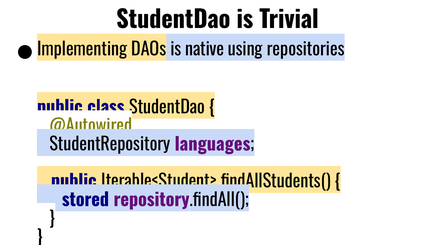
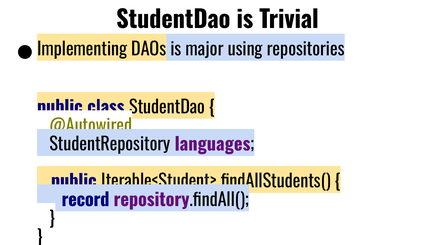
native: native -> major (205, 49)
stored: stored -> record (85, 200)
